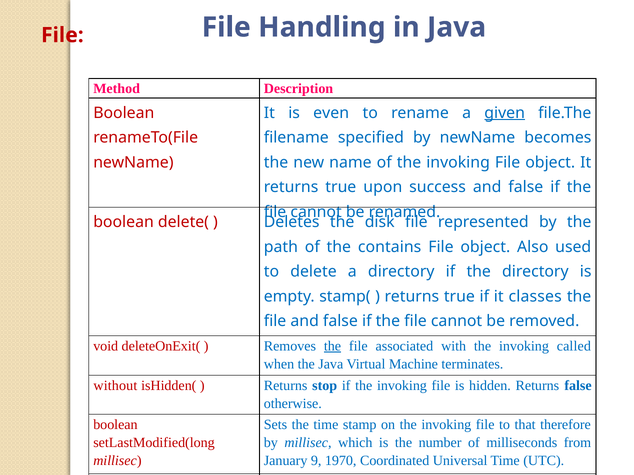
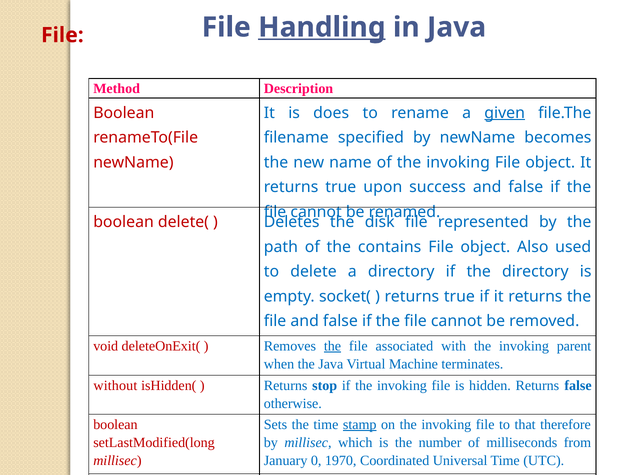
Handling underline: none -> present (322, 27)
even: even -> does (331, 113)
stamp(: stamp( -> socket( (345, 297)
if it classes: classes -> returns (535, 297)
called: called -> parent (574, 346)
stamp underline: none -> present (360, 425)
9: 9 -> 0 (316, 461)
